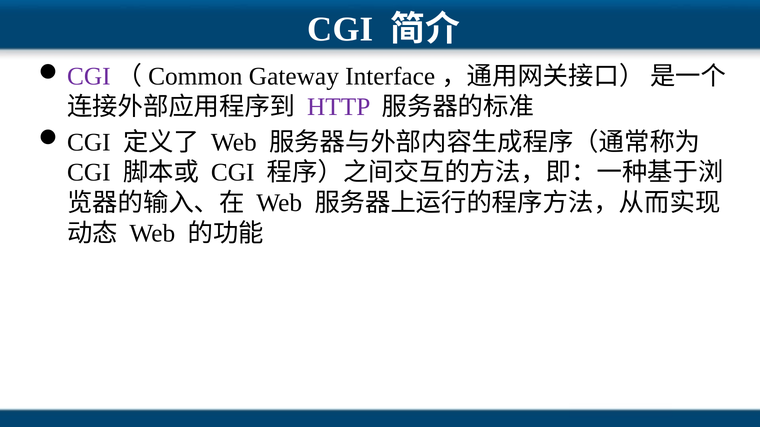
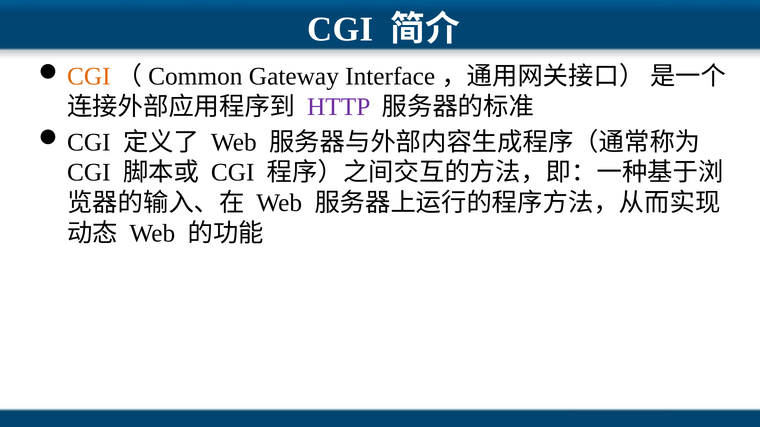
CGI colour: purple -> orange (89, 76)
